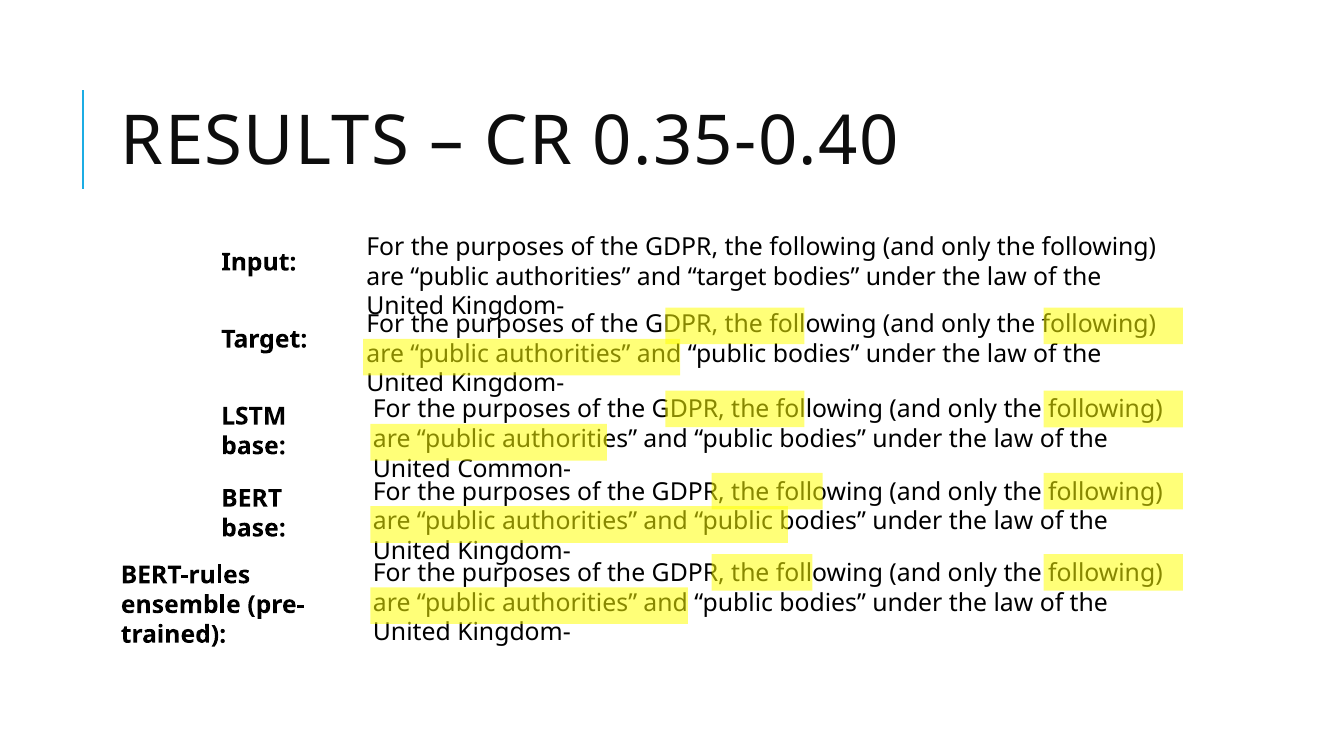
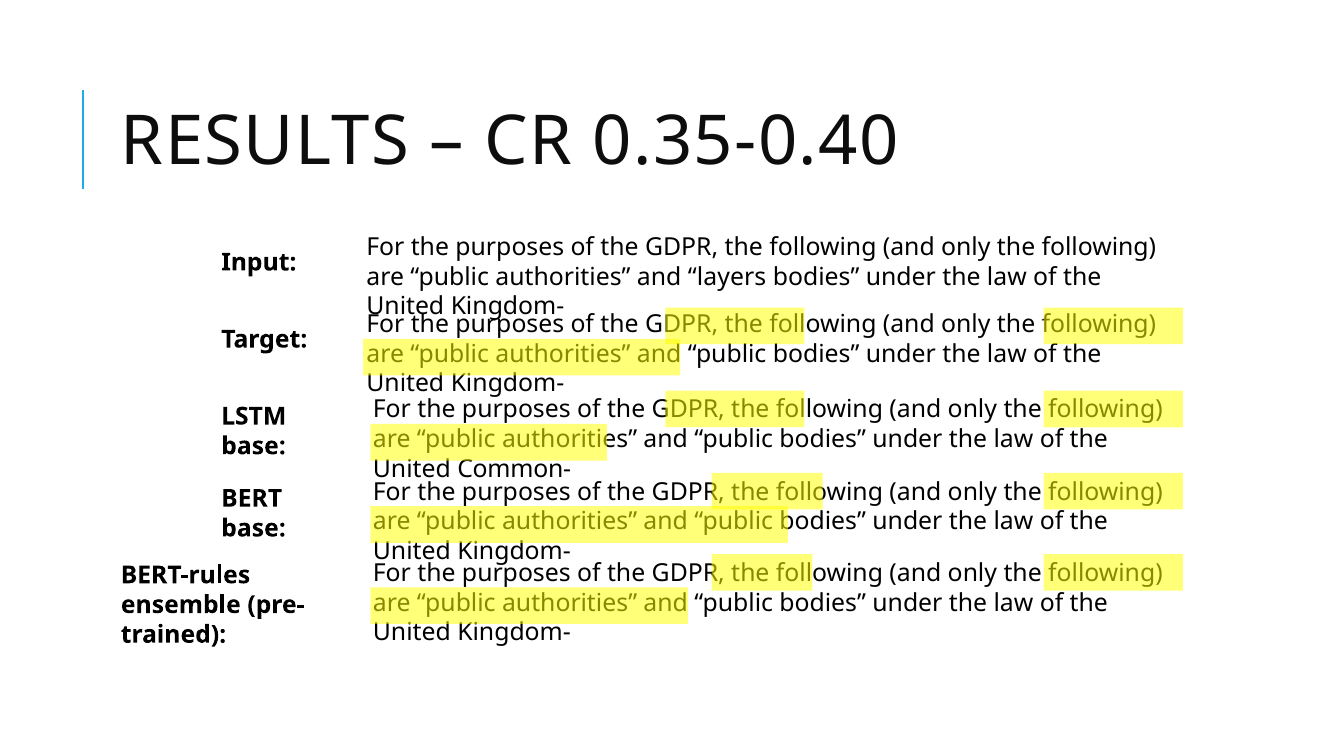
and target: target -> layers (727, 277)
